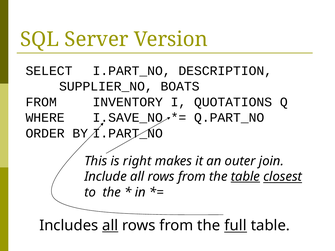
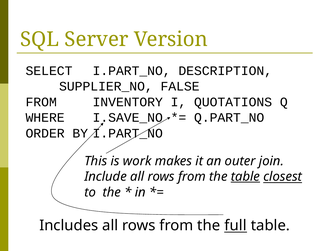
BOATS: BOATS -> FALSE (180, 86)
right: right -> work (137, 161)
all underline: present -> none (110, 226)
